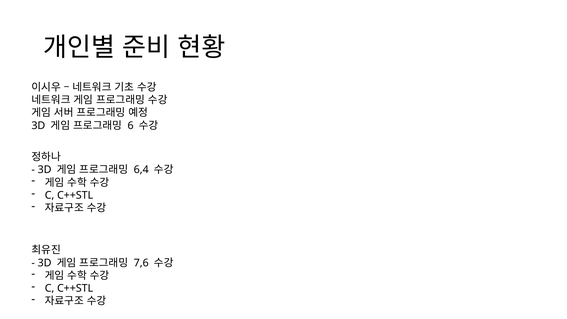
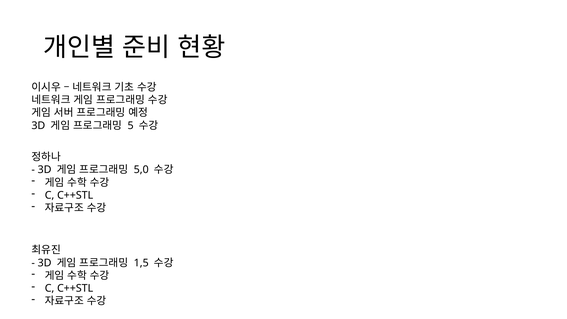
6: 6 -> 5 (131, 126)
6,4: 6,4 -> 5,0 (141, 170)
7,6: 7,6 -> 1,5 (141, 263)
